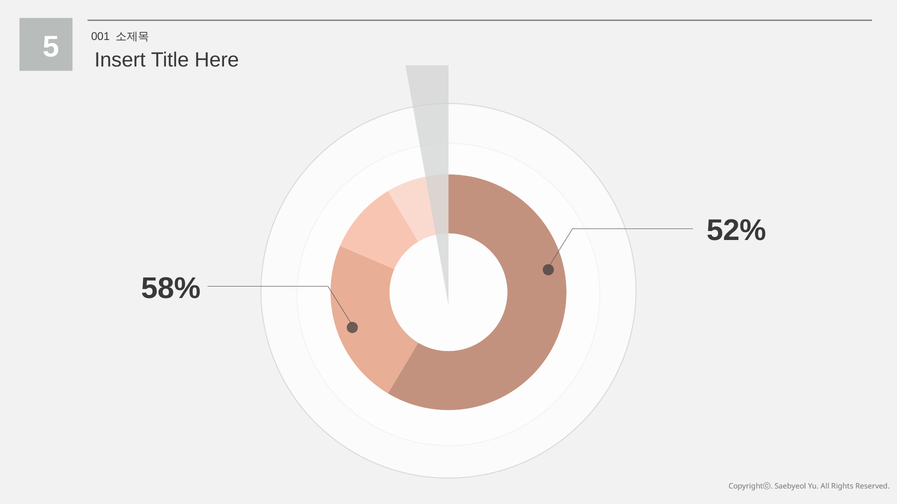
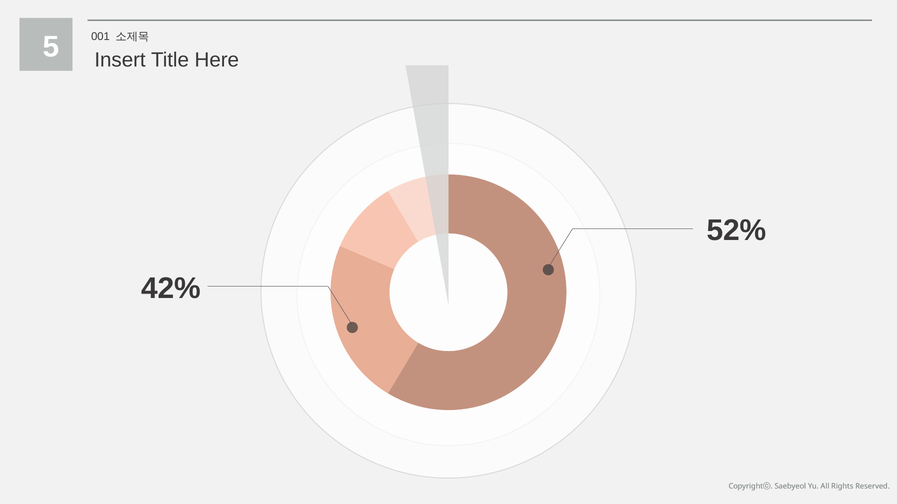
58%: 58% -> 42% (171, 289)
